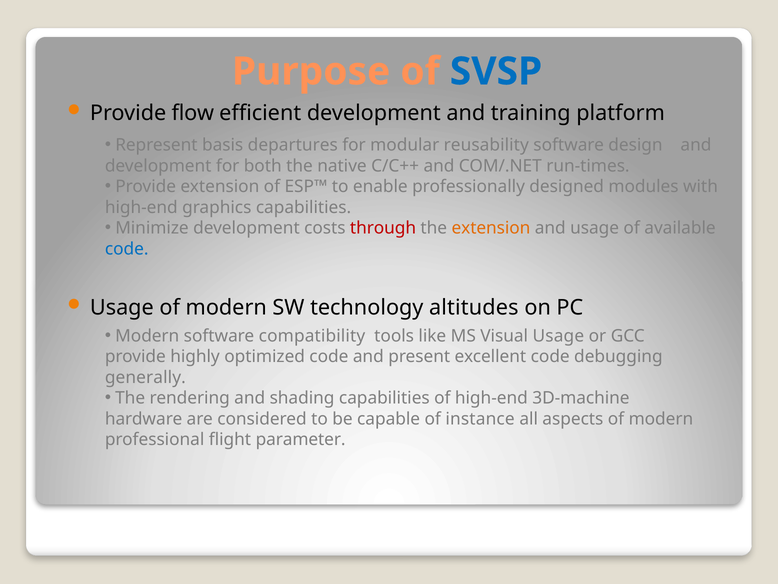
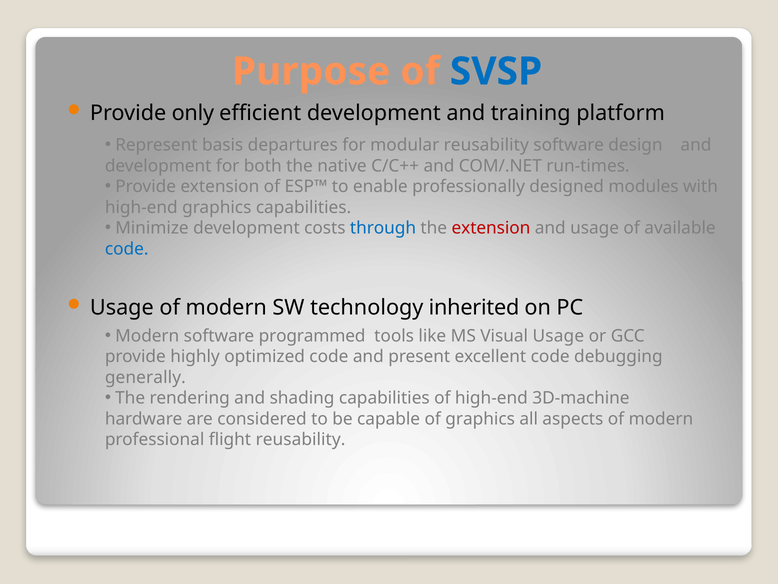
flow: flow -> only (193, 113)
through colour: red -> blue (383, 228)
extension colour: orange -> red (491, 228)
altitudes: altitudes -> inherited (474, 308)
compatibility: compatibility -> programmed (312, 336)
of instance: instance -> graphics (480, 419)
flight parameter: parameter -> reusability (301, 439)
